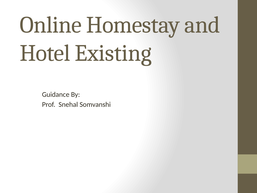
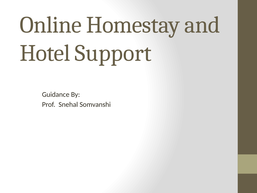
Existing: Existing -> Support (113, 53)
